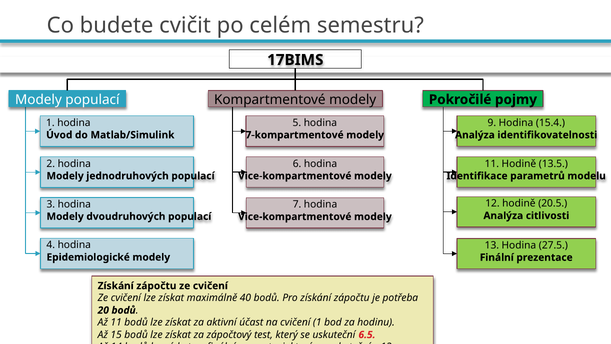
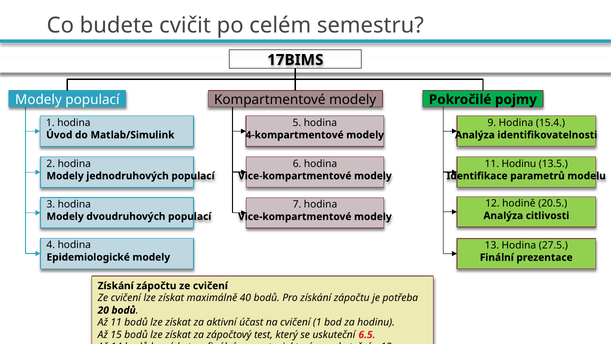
7-kompartmentové: 7-kompartmentové -> 4-kompartmentové (295, 135)
11 Hodině: Hodině -> Hodinu (519, 164)
